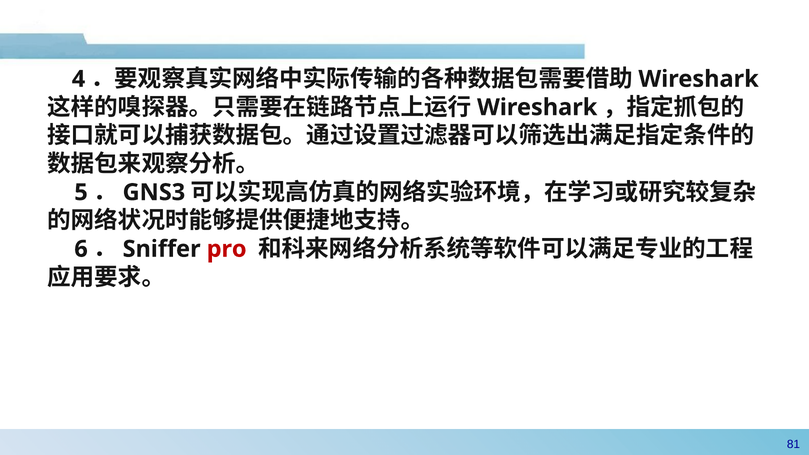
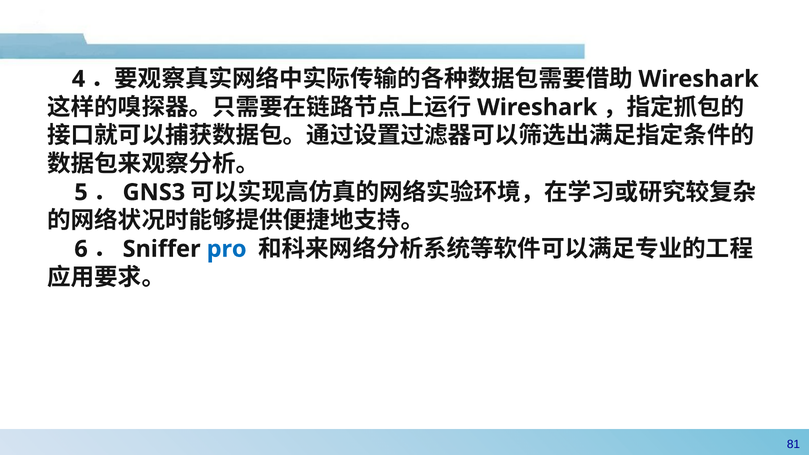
pro colour: red -> blue (227, 249)
